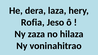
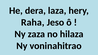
Rofia: Rofia -> Raha (33, 22)
